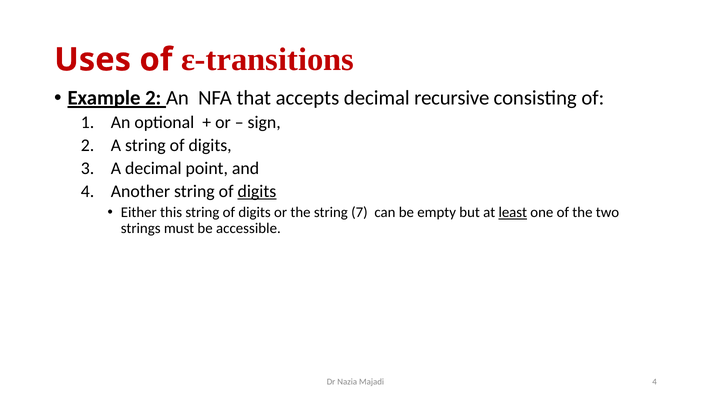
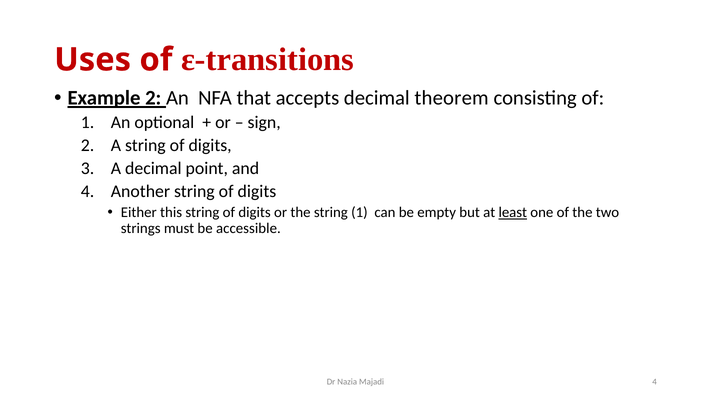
recursive: recursive -> theorem (452, 98)
digits underline: present -> none (257, 191)
string 7: 7 -> 1 (359, 212)
